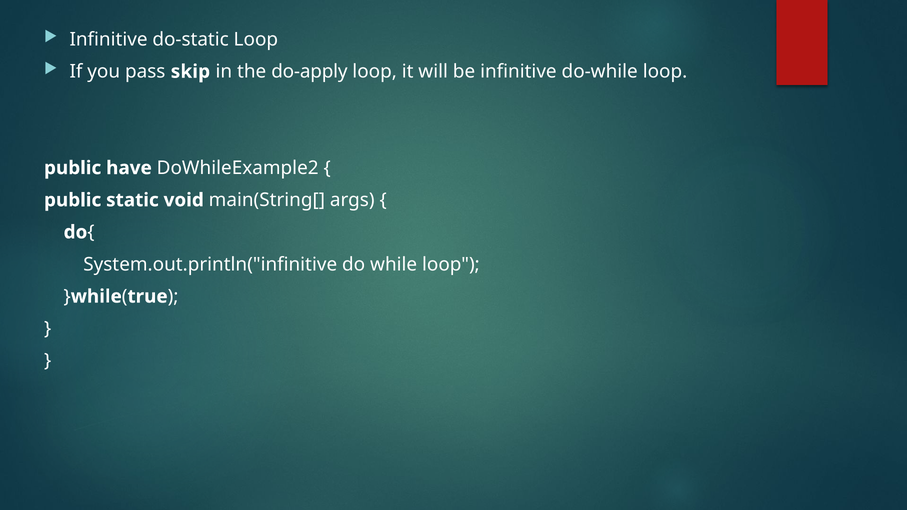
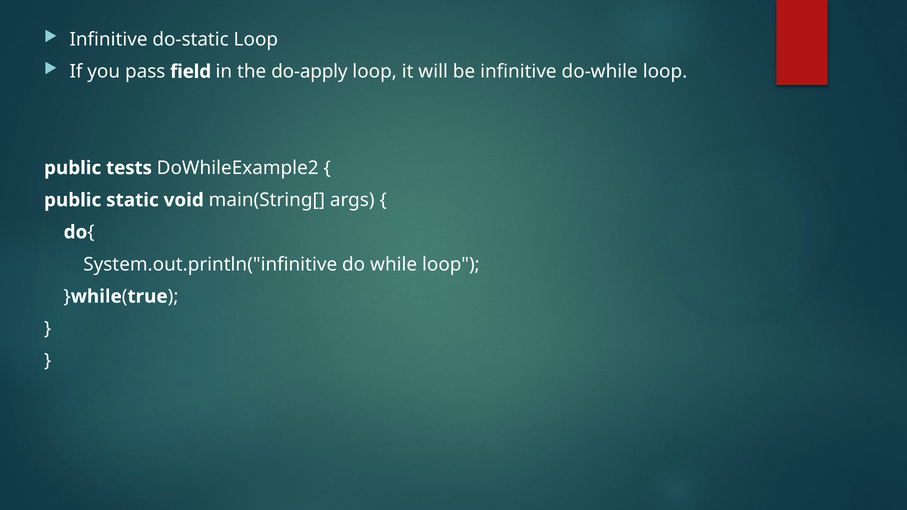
skip: skip -> field (191, 72)
have: have -> tests (129, 168)
